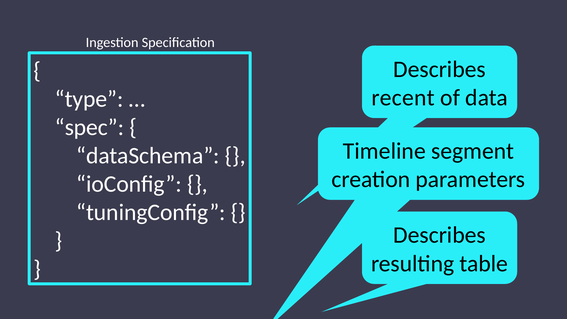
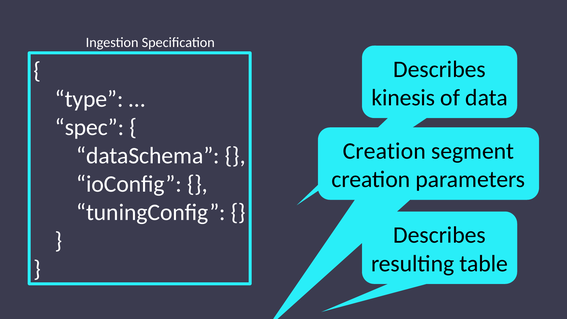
recent: recent -> kinesis (403, 98)
Timeline: Timeline -> Creation (384, 151)
